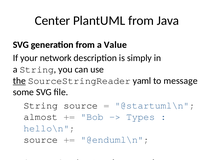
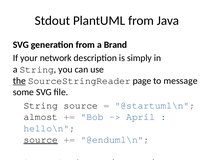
Center: Center -> Stdout (52, 21)
Value: Value -> Brand (115, 45)
yaml: yaml -> page (142, 81)
Types: Types -> April (141, 117)
source underline: none -> present (41, 140)
